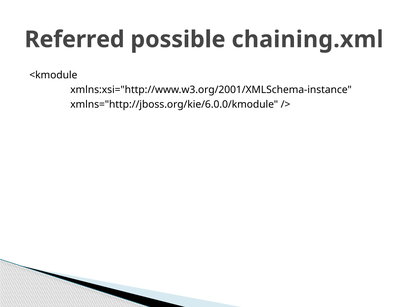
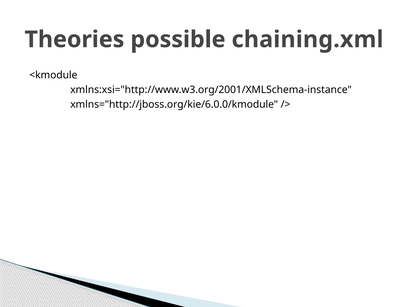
Referred: Referred -> Theories (74, 39)
